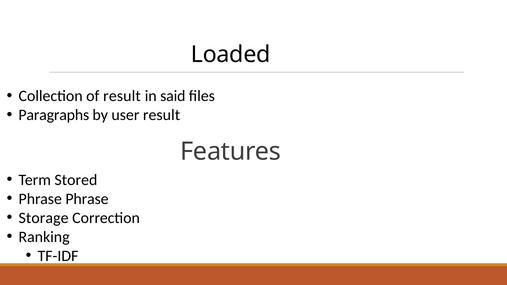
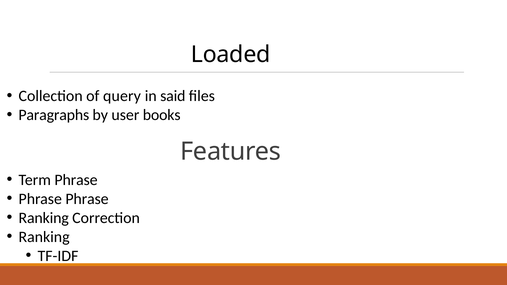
of result: result -> query (122, 96)
user result: result -> books (162, 115)
Term Stored: Stored -> Phrase (76, 180)
Storage: Storage -> Ranking (44, 218)
